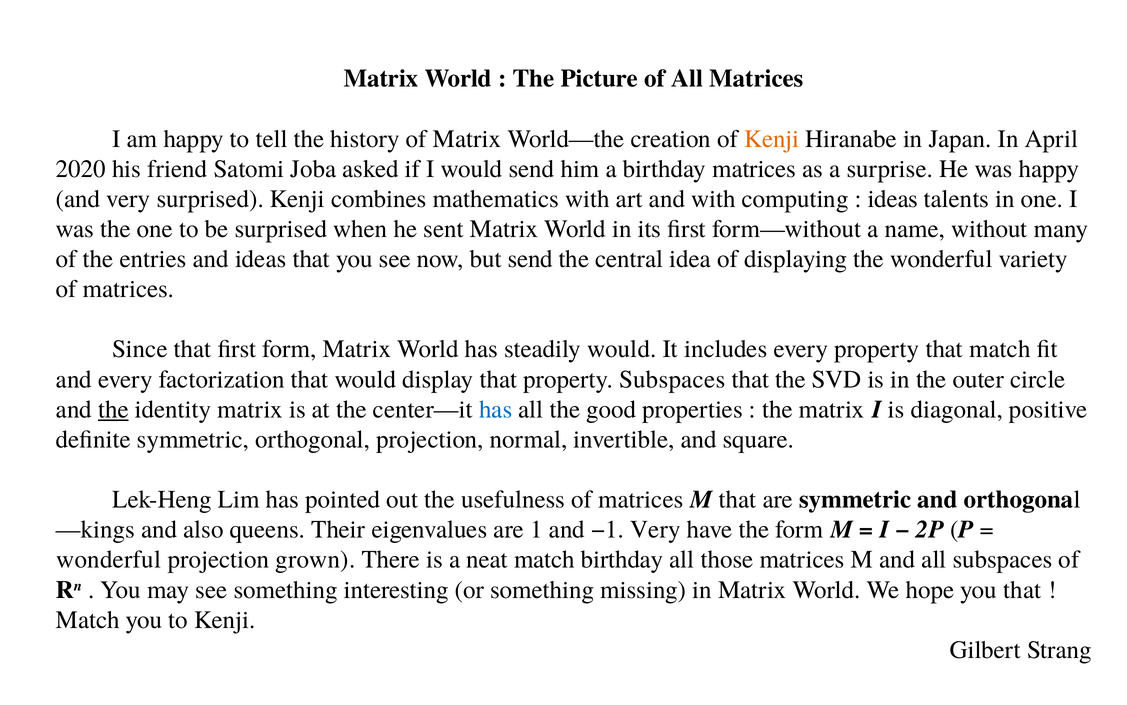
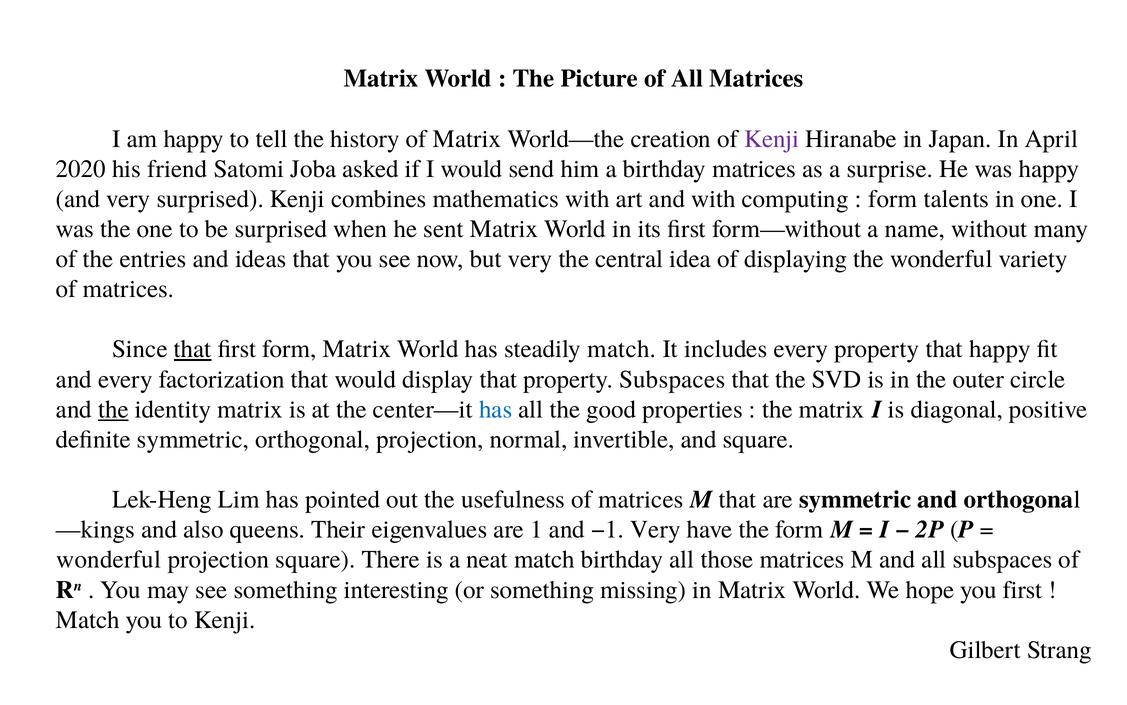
Kenji colour: orange -> purple (772, 139)
ideas: ideas -> form (893, 199)
but send: send -> very (530, 259)
that underline: none -> present (193, 349)
steadily would: would -> match (622, 349)
that match: match -> happy (1000, 349)
projection grown: grown -> square (315, 559)
you that: that -> first (1023, 589)
